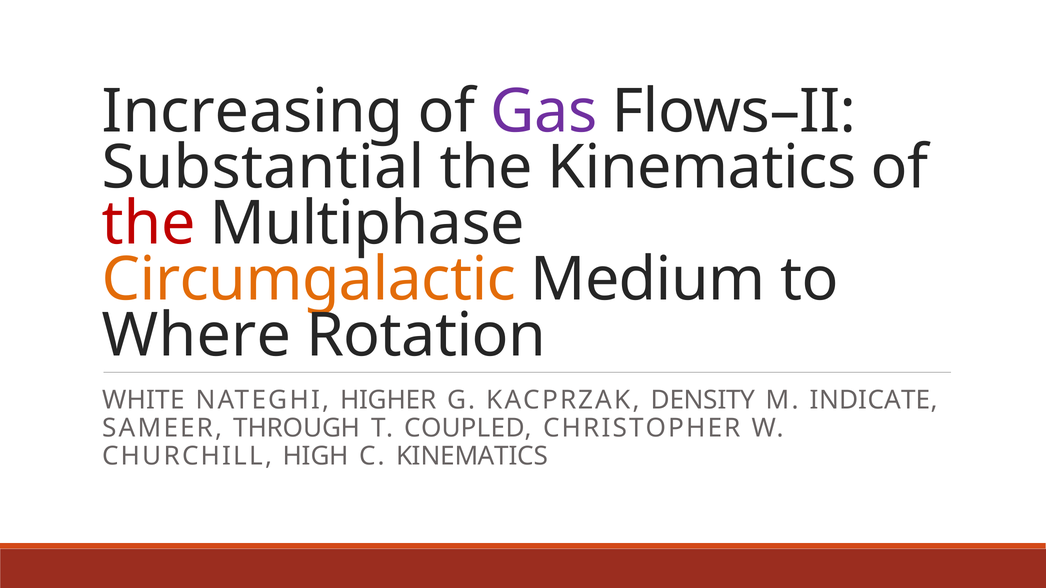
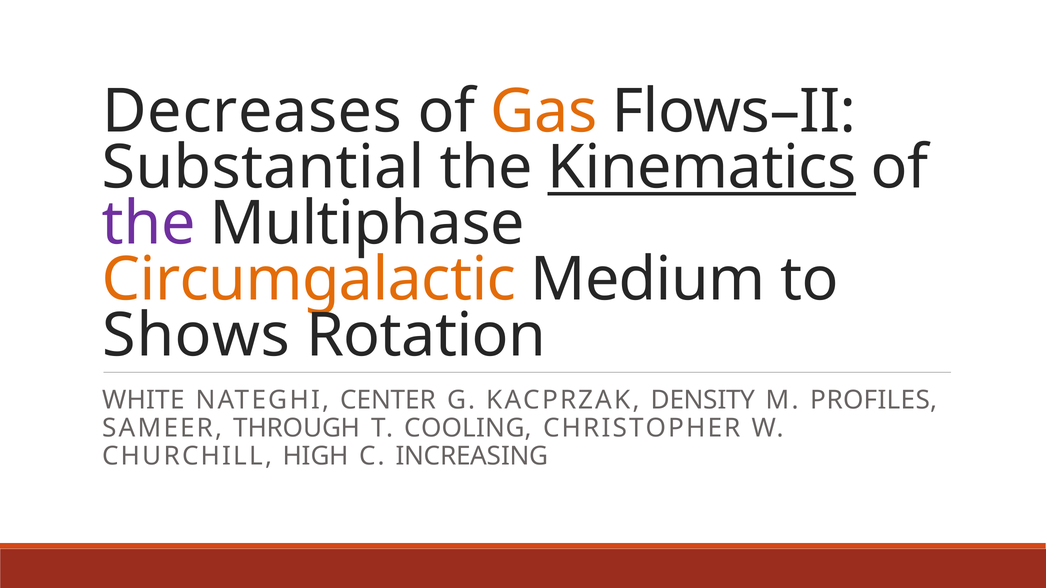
Increasing: Increasing -> Decreases (252, 112)
Gas colour: purple -> orange (544, 112)
Kinematics underline: none -> present (702, 168)
the colour: red -> purple (149, 224)
Where: Where -> Shows (196, 336)
HIGHER: HIGHER -> CENTER (388, 400)
INDICATE: INDICATE -> PROFILES (874, 400)
COUPLED: COUPLED -> COOLING (468, 428)
C KINEMATICS: KINEMATICS -> INCREASING (472, 457)
